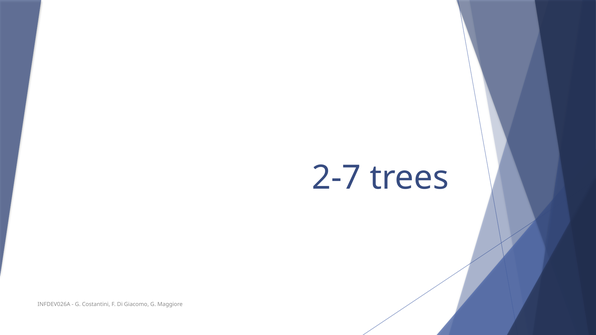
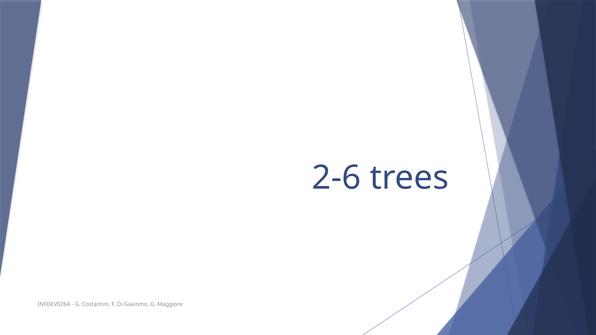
2-7: 2-7 -> 2-6 (336, 178)
